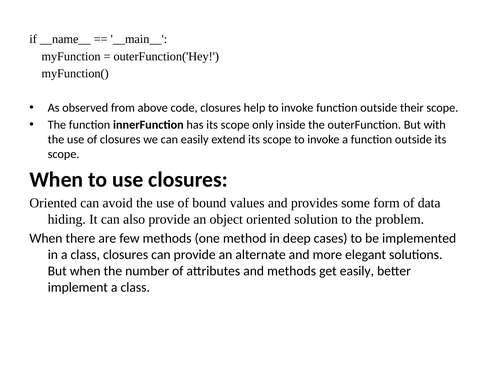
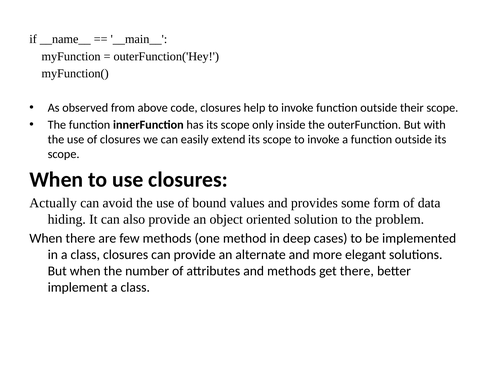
Oriented: Oriented -> Actually (53, 203)
get easily: easily -> there (357, 271)
